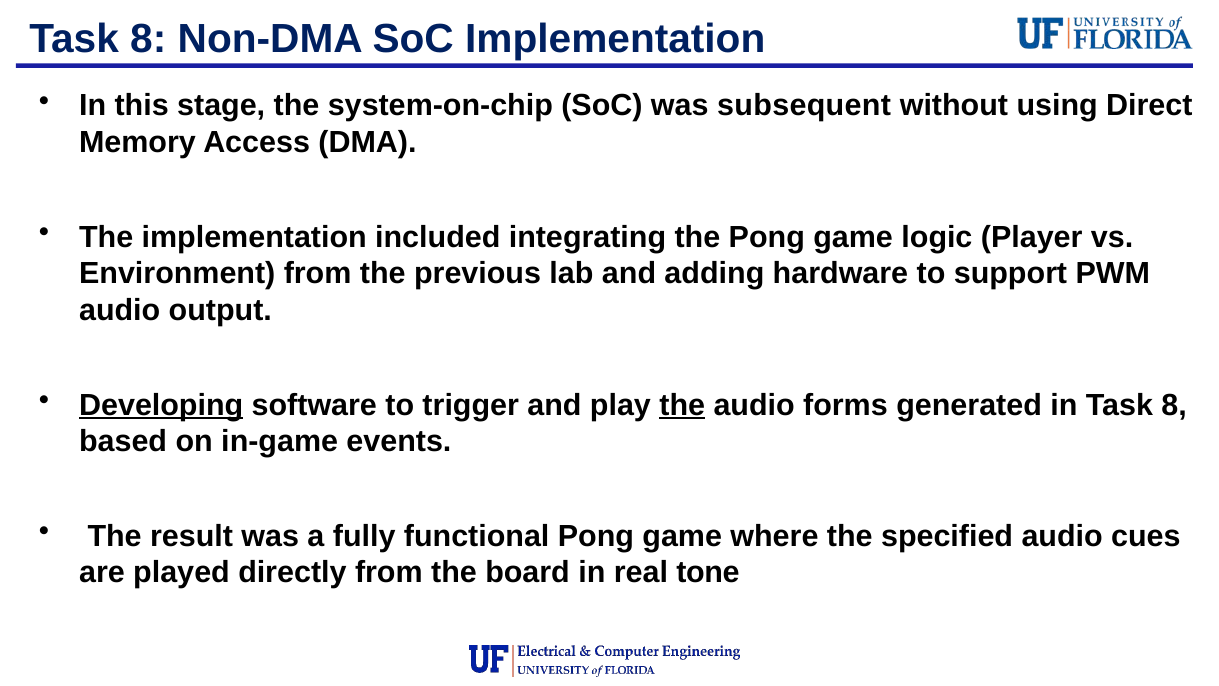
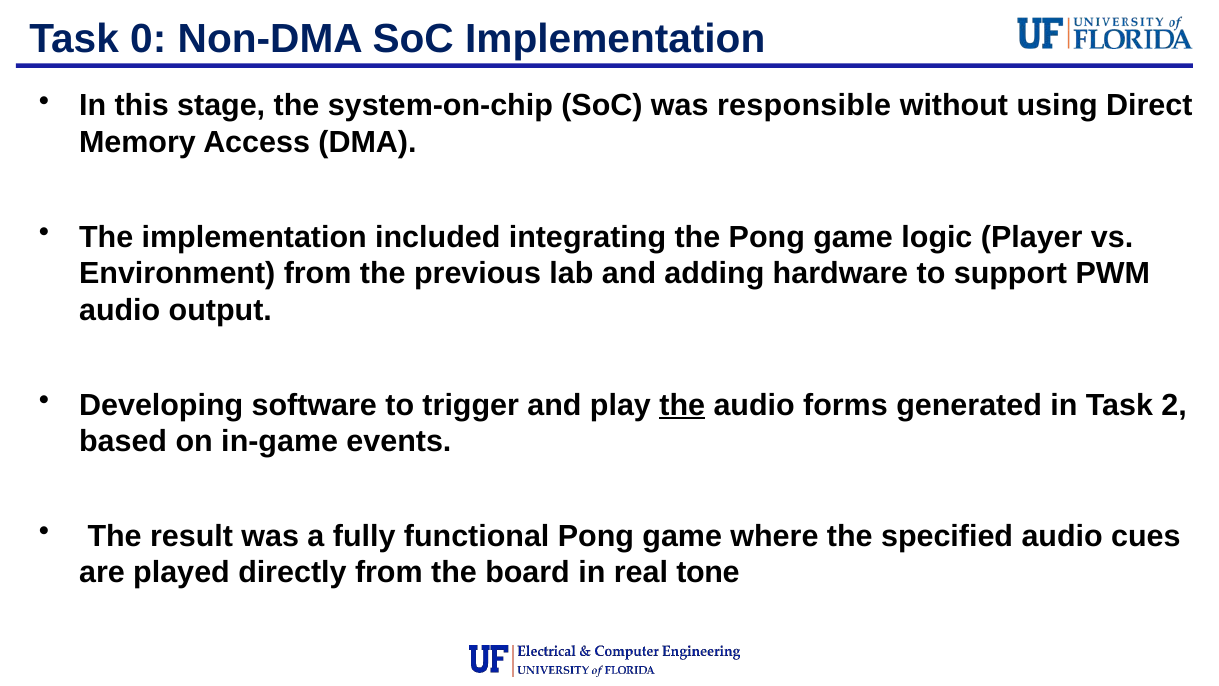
8: 8 -> 0 (148, 39)
subsequent: subsequent -> responsible (804, 106)
Developing underline: present -> none (161, 405)
in Task 8: 8 -> 2 (1174, 405)
